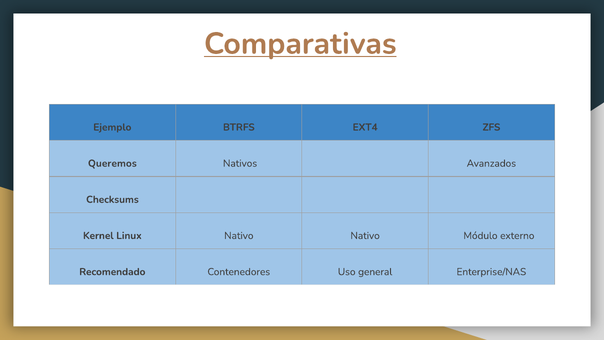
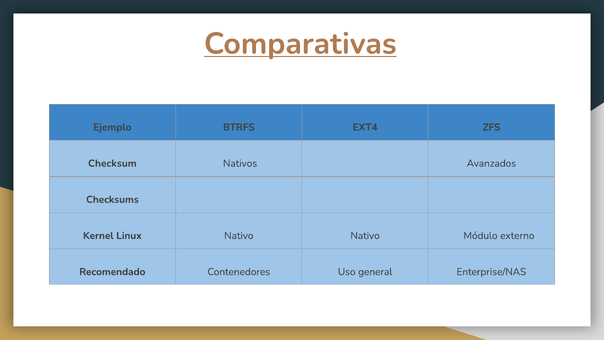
Queremos: Queremos -> Checksum (112, 163)
